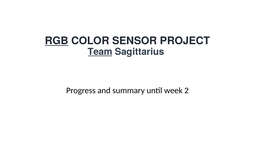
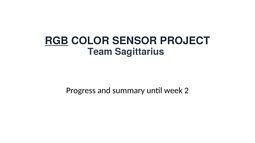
Team underline: present -> none (100, 52)
